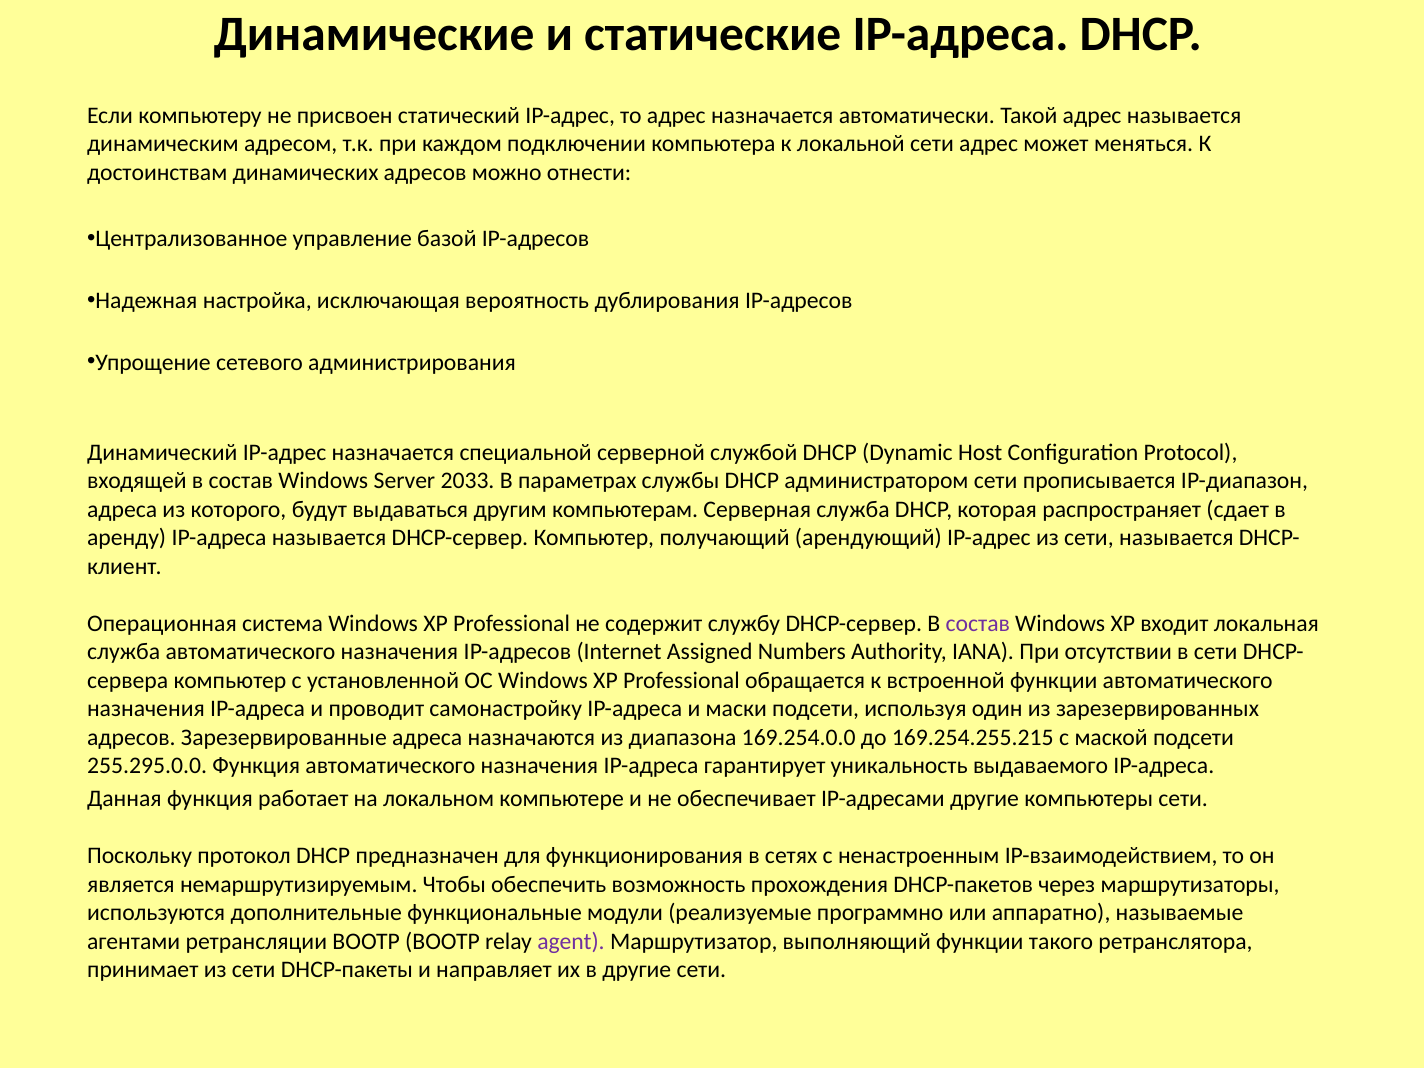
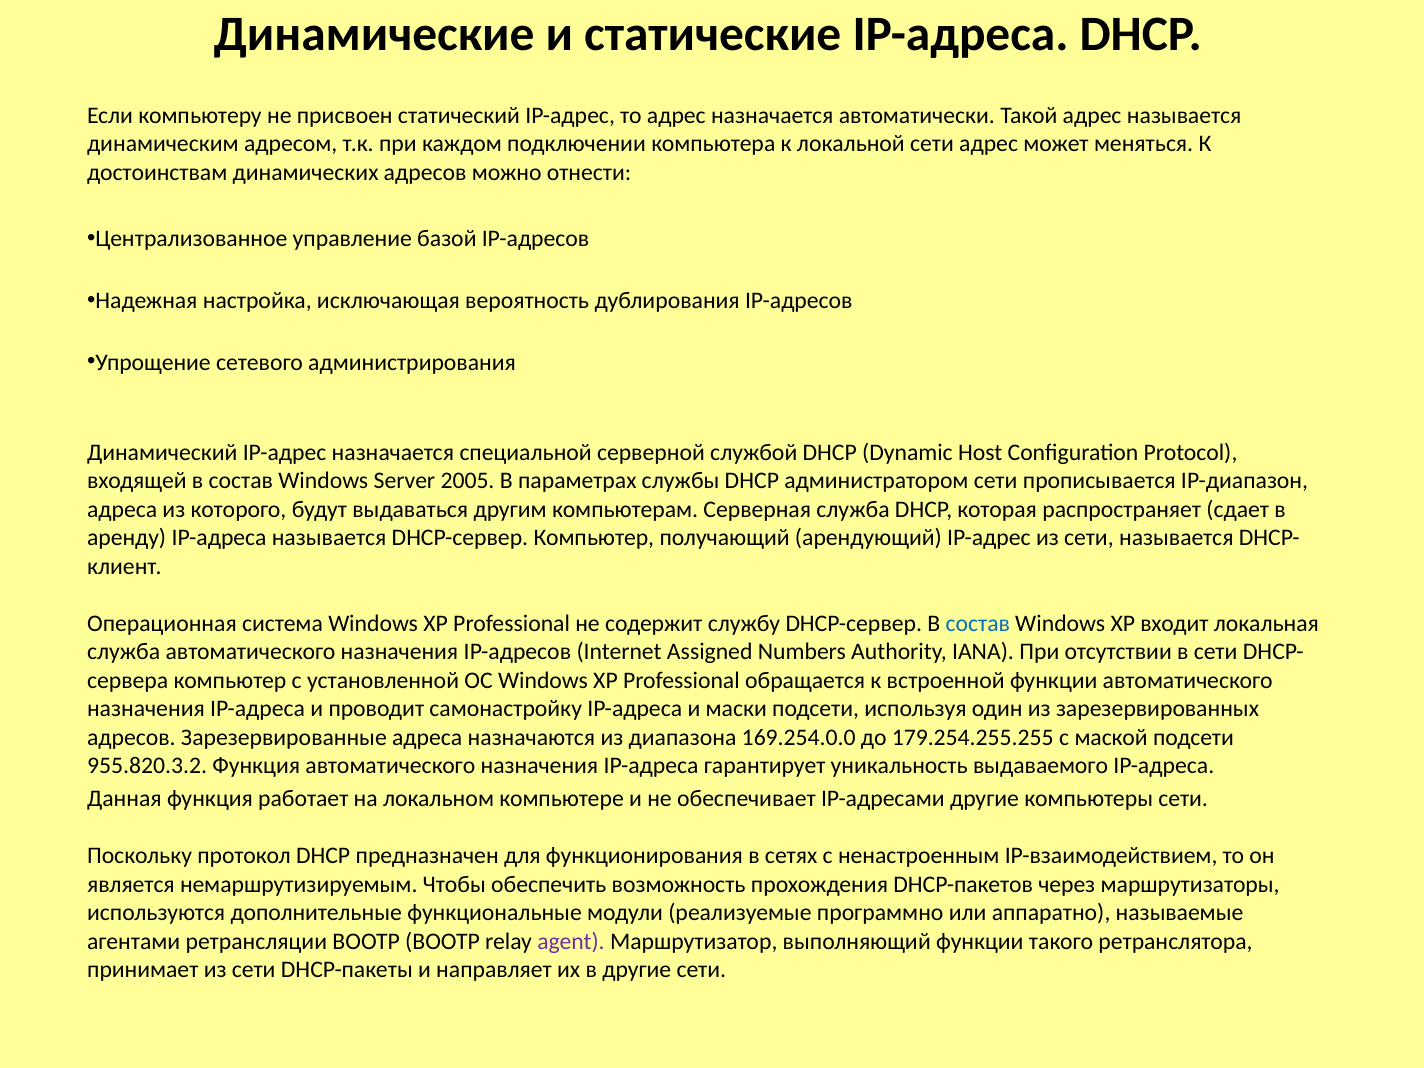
2033: 2033 -> 2005 (468, 481)
состав colour: purple -> blue (978, 623)
169.254.255.215: 169.254.255.215 -> 179.254.255.255 (973, 737)
255.295.0.0: 255.295.0.0 -> 955.820.3.2 (147, 766)
